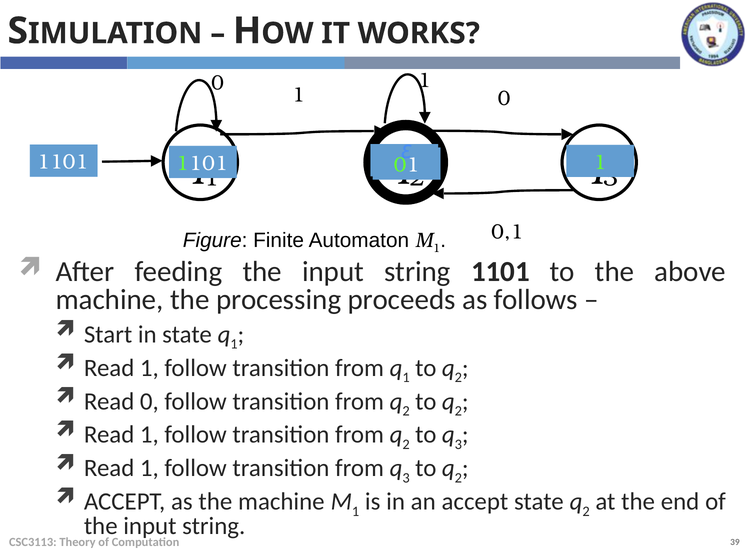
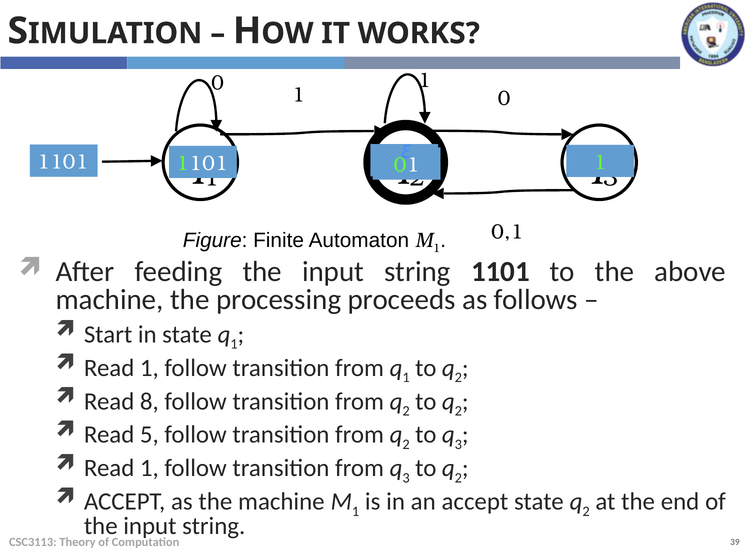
Read 0: 0 -> 8 (149, 402)
1: 1 -> 5 (149, 435)
